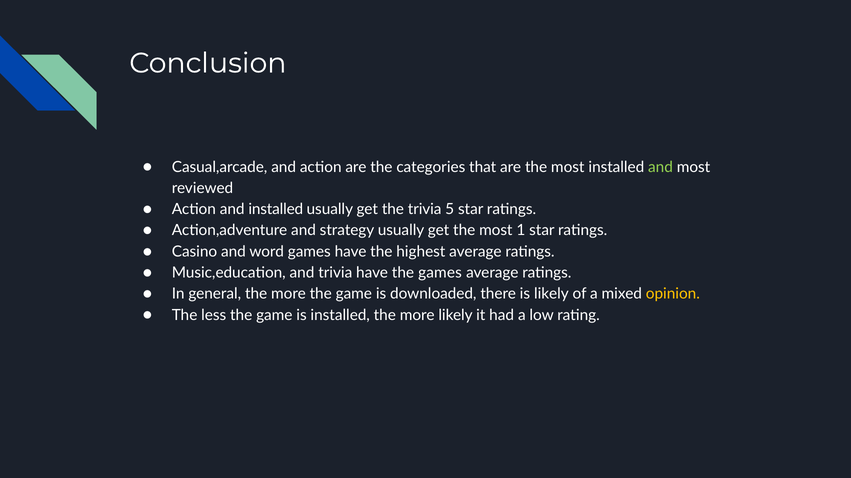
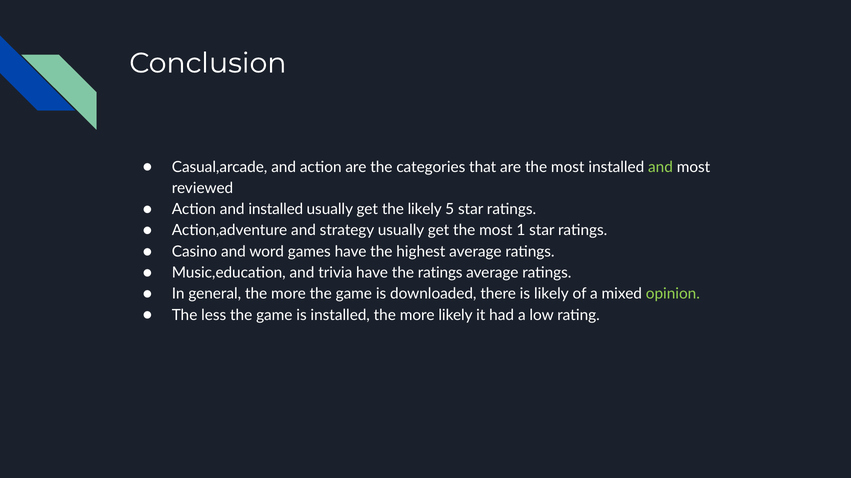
the trivia: trivia -> likely (425, 210)
the games: games -> ratings (440, 273)
opinion colour: yellow -> light green (673, 294)
